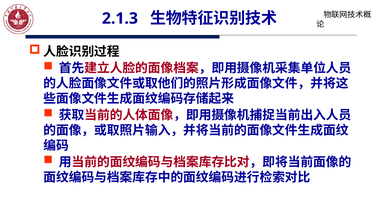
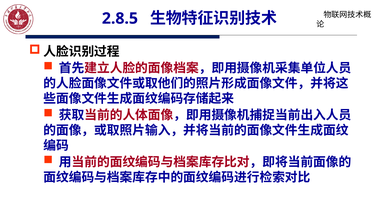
2.1.3: 2.1.3 -> 2.8.5 (120, 18)
